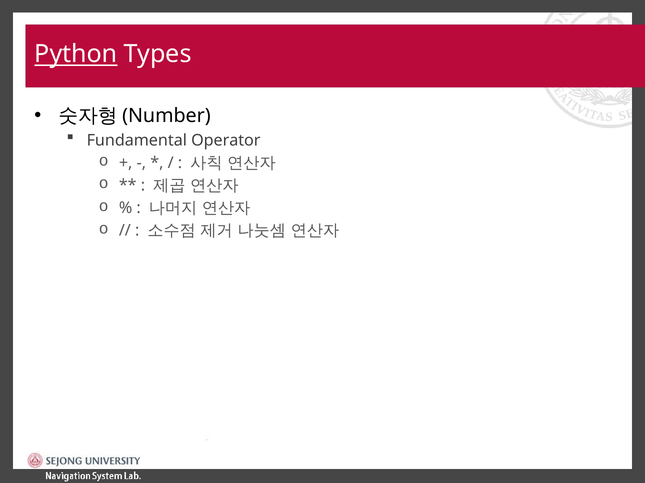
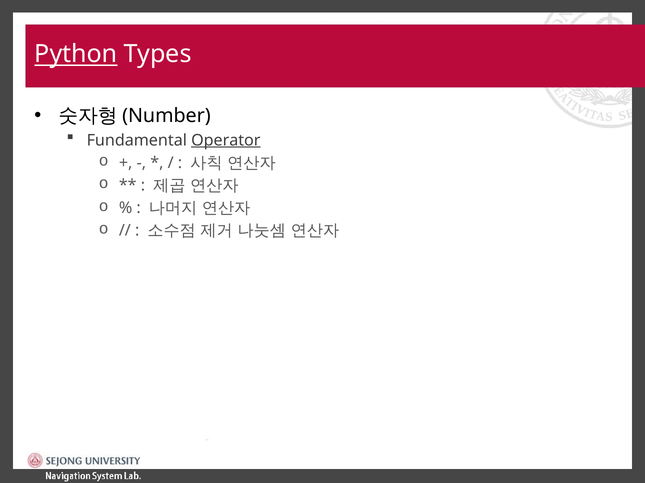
Operator underline: none -> present (226, 140)
